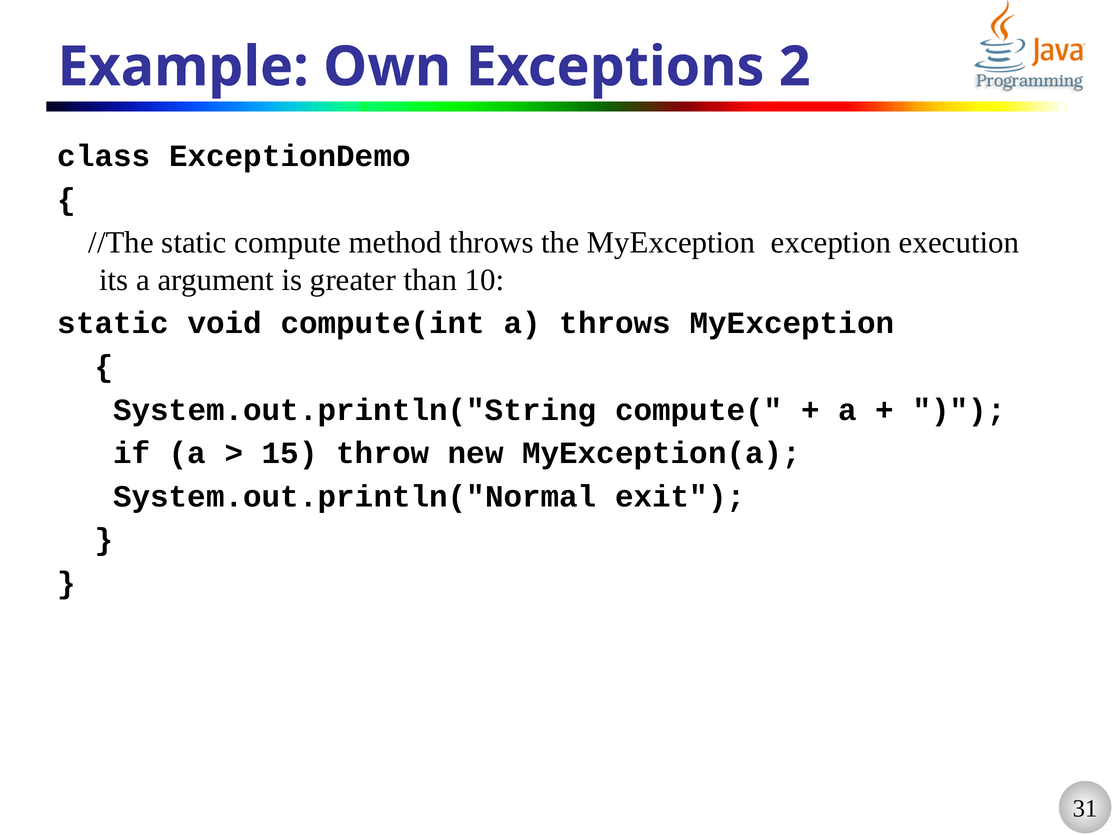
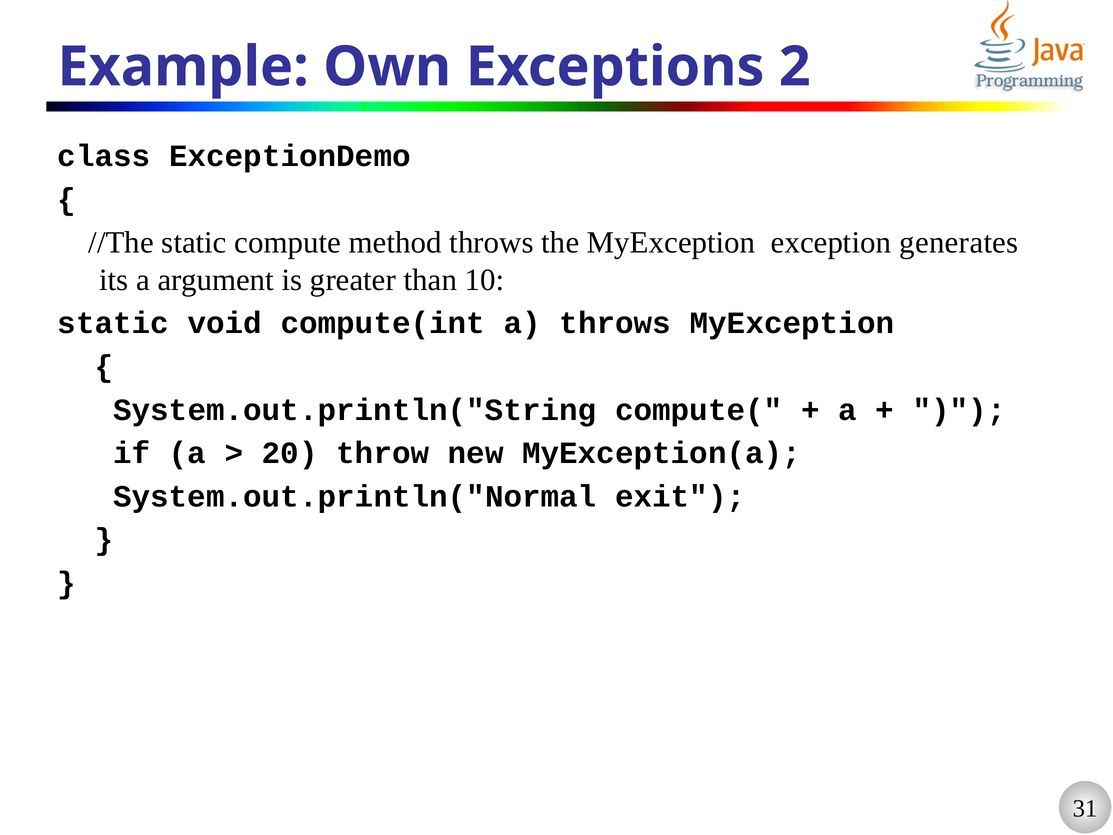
execution: execution -> generates (959, 243)
15: 15 -> 20 (290, 453)
